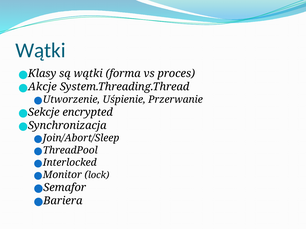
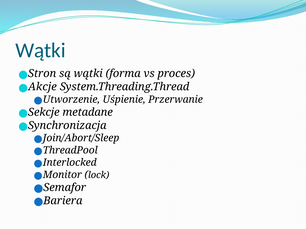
Klasy: Klasy -> Stron (42, 74)
encrypted: encrypted -> metadane (88, 112)
